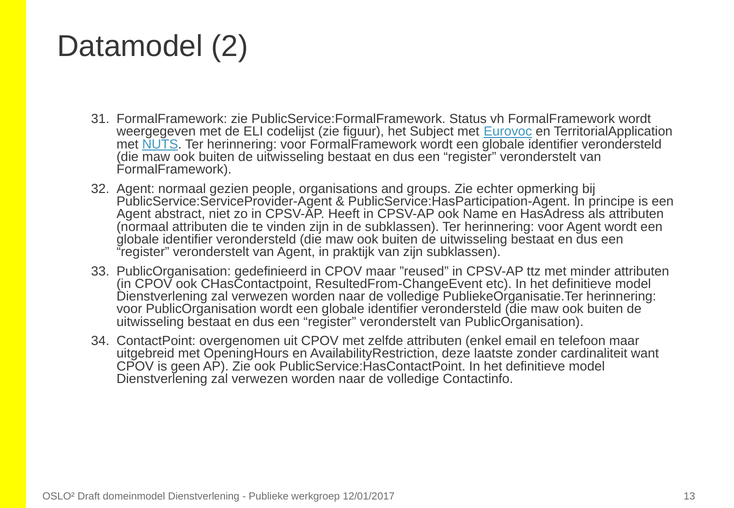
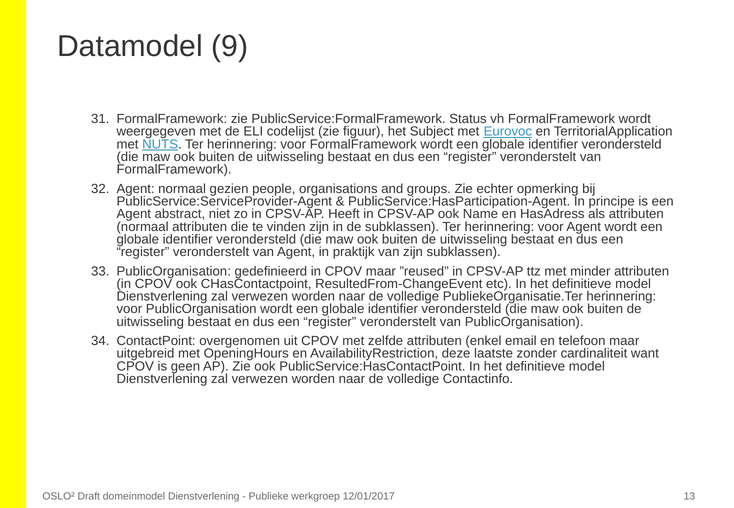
2: 2 -> 9 (230, 47)
